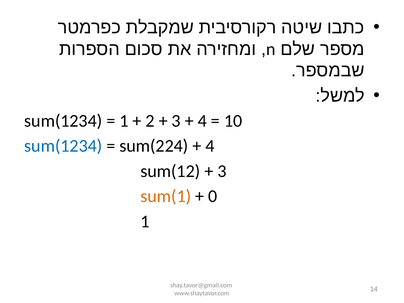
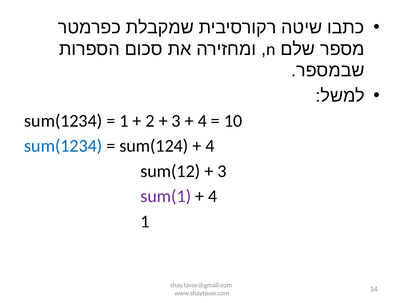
sum(224: sum(224 -> sum(124 (154, 146)
sum(1 colour: orange -> purple (166, 196)
0: 0 -> 4 (213, 196)
